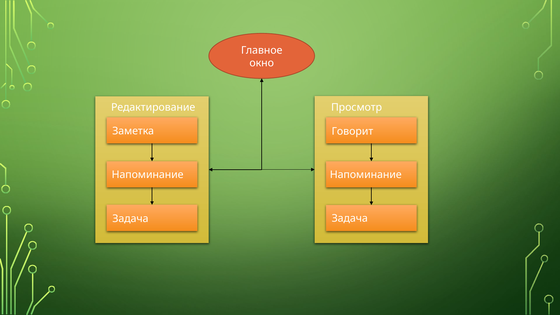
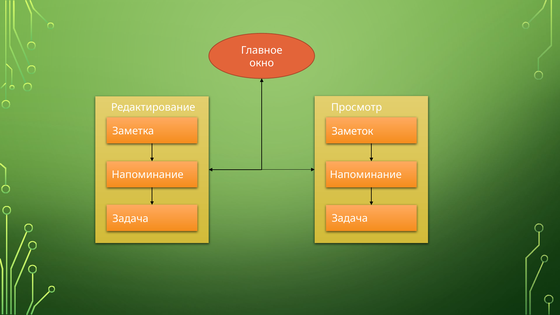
Говорит: Говорит -> Заметок (352, 131)
